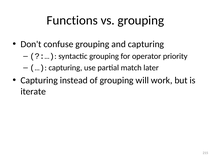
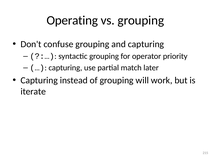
Functions: Functions -> Operating (72, 20)
